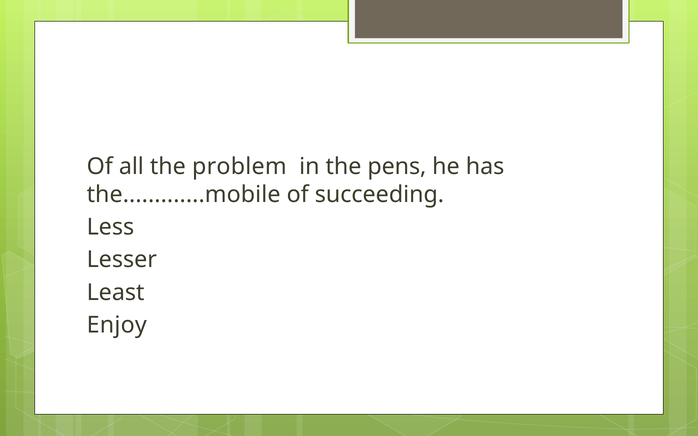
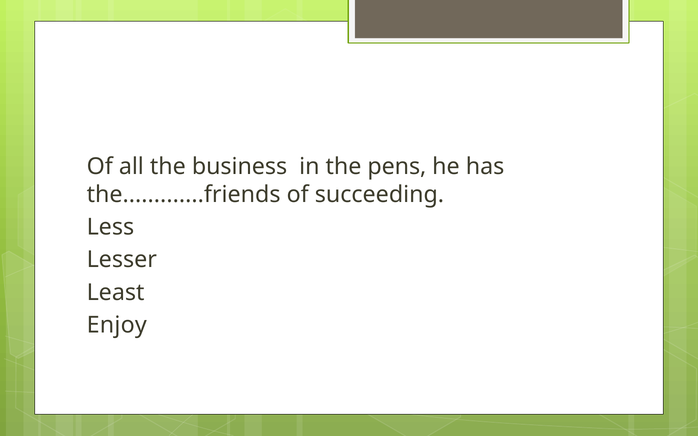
problem: problem -> business (240, 167)
the.............mobile: the.............mobile -> the.............friends (184, 195)
